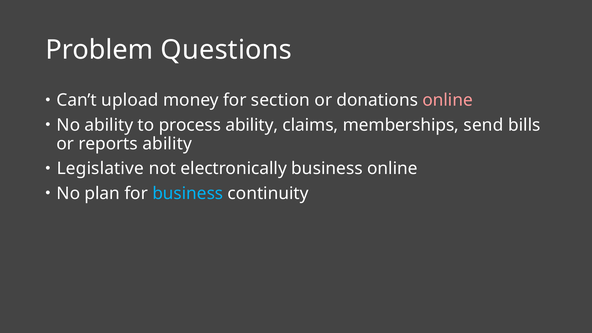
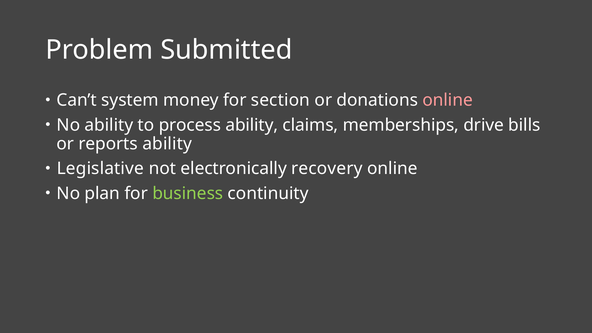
Questions: Questions -> Submitted (226, 50)
upload: upload -> system (130, 100)
send: send -> drive (484, 125)
electronically business: business -> recovery (327, 169)
business colour: light blue -> light green (188, 193)
